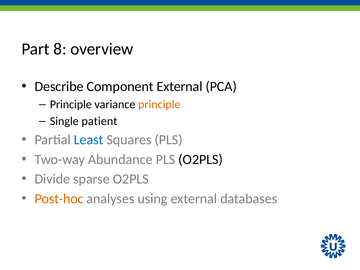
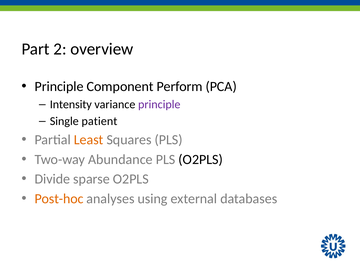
8: 8 -> 2 (60, 49)
Describe: Describe -> Principle (59, 87)
Component External: External -> Perform (180, 87)
Principle: Principle -> Intensity (71, 104)
principle colour: orange -> purple (159, 104)
Least colour: blue -> orange (89, 140)
